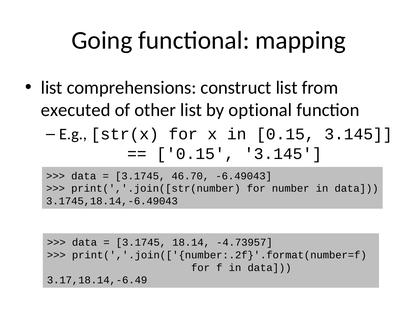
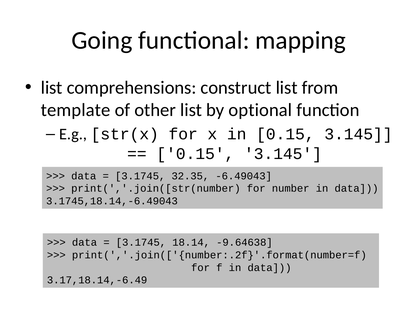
executed: executed -> template (76, 110)
46.70: 46.70 -> 32.35 (190, 176)
-4.73957: -4.73957 -> -9.64638 (244, 242)
